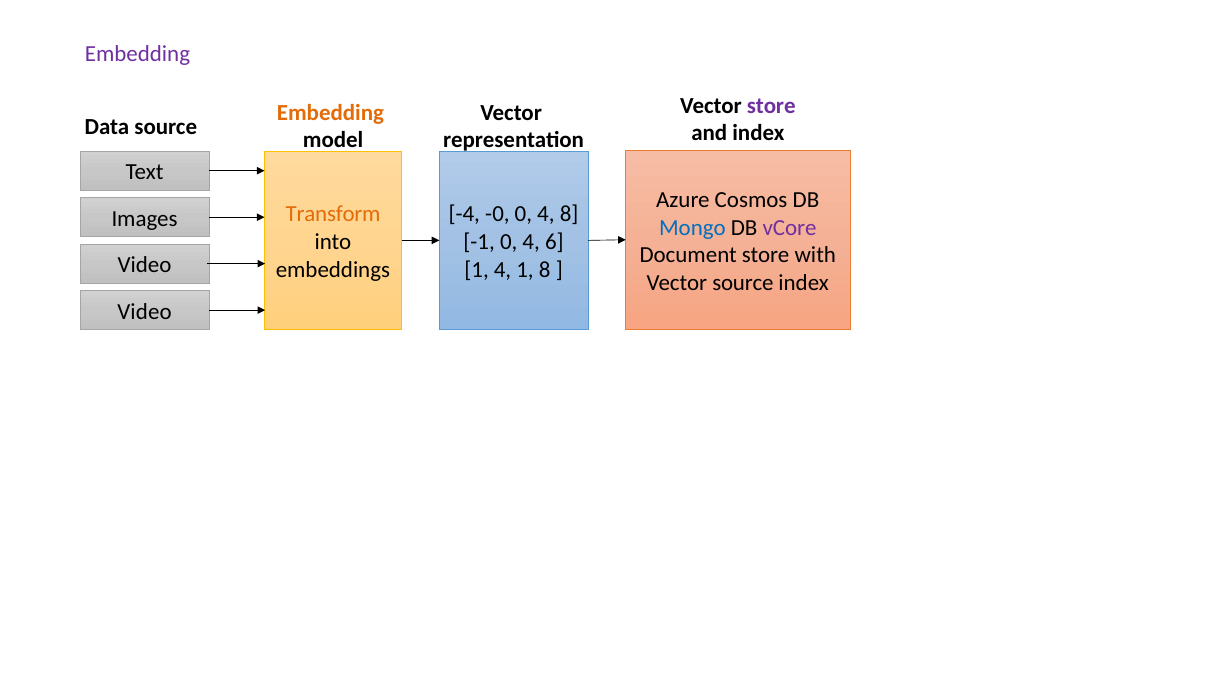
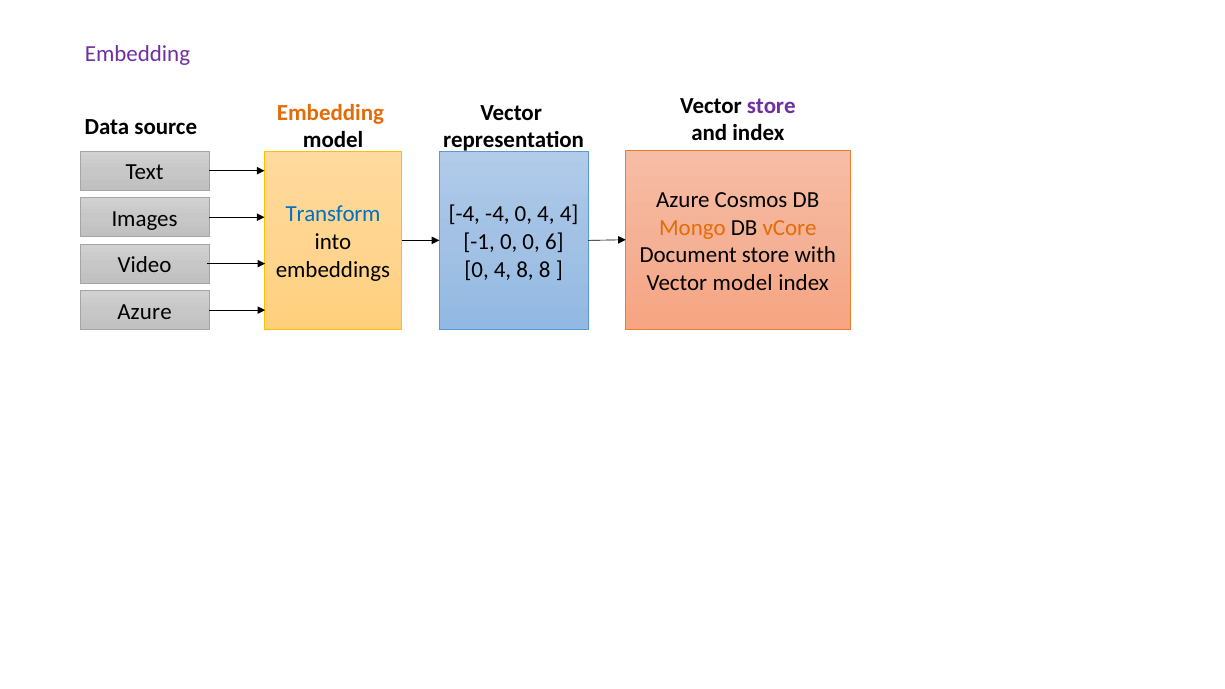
Transform colour: orange -> blue (333, 214)
-4 -0: -0 -> -4 (497, 214)
4 8: 8 -> 4 (569, 214)
Mongo colour: blue -> orange (692, 228)
vCore colour: purple -> orange (790, 228)
-1 0 4: 4 -> 0 (531, 242)
1: 1 -> 0 (477, 270)
4 1: 1 -> 8 (525, 270)
Vector source: source -> model (743, 283)
Video: Video -> Azure (145, 312)
